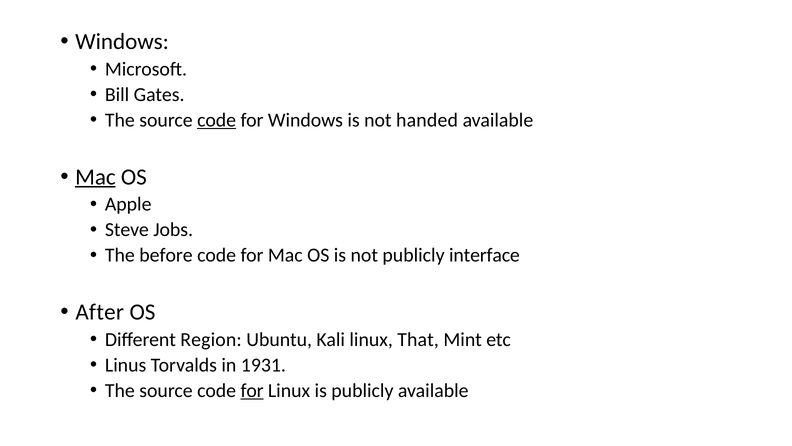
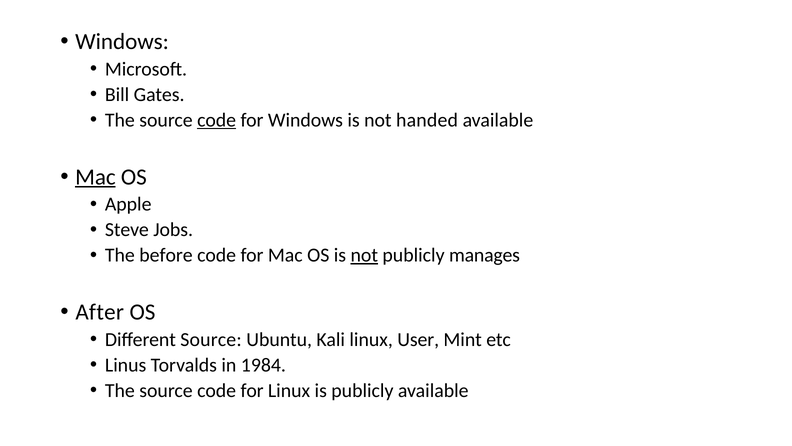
not underline: none -> present (364, 255)
interface: interface -> manages (484, 255)
Different Region: Region -> Source (211, 339)
That: That -> User (418, 339)
1931: 1931 -> 1984 (263, 365)
for underline: present -> none (252, 390)
